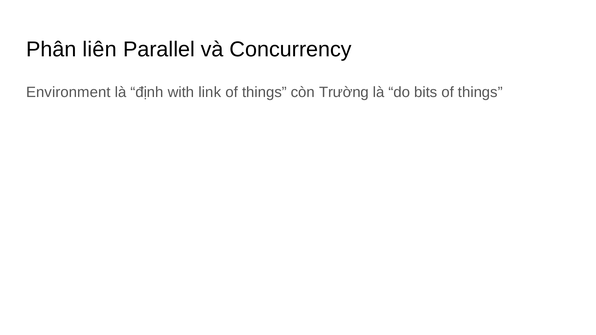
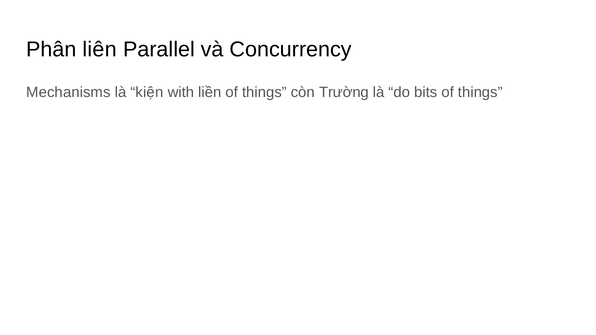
Environment: Environment -> Mechanisms (68, 92)
định: định -> kiện (147, 92)
link: link -> liền (210, 92)
